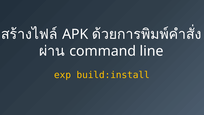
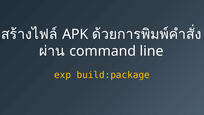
build:install: build:install -> build:package (113, 75)
